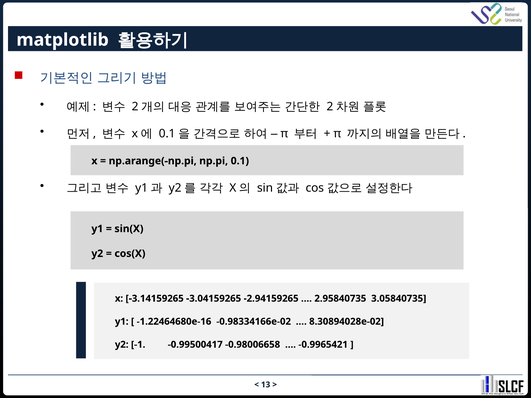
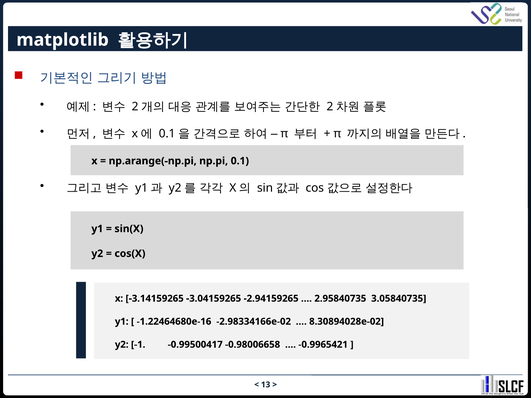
-0.98334166e-02: -0.98334166e-02 -> -2.98334166e-02 (254, 322)
